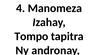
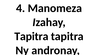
Tompo: Tompo -> Tapitra (31, 36)
